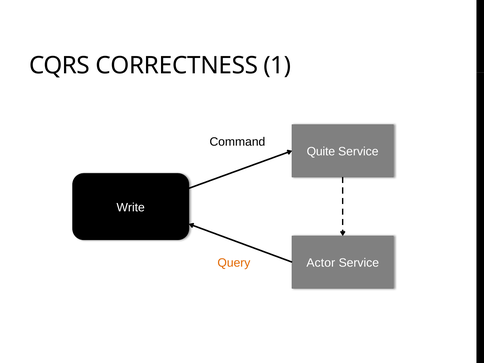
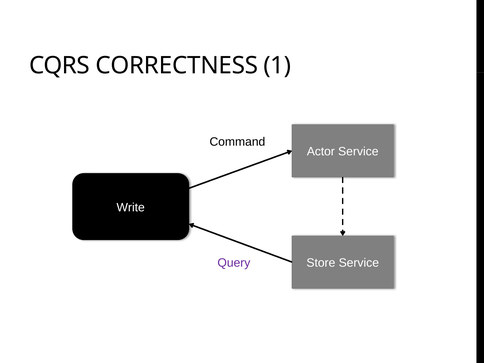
Quite: Quite -> Actor (321, 152)
Query colour: orange -> purple (234, 263)
Actor: Actor -> Store (321, 263)
